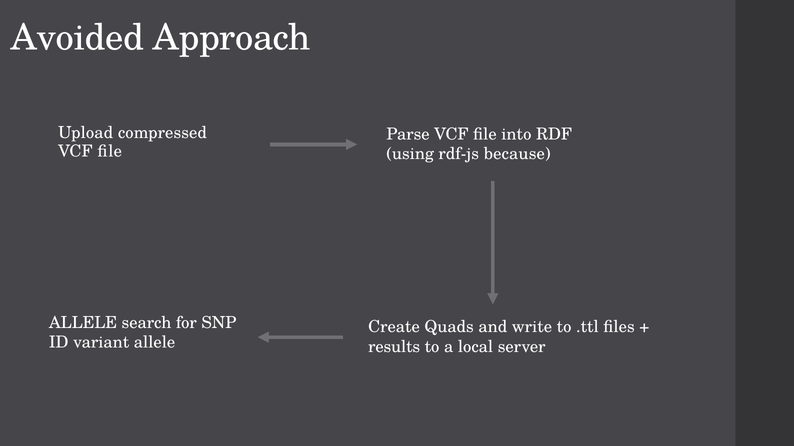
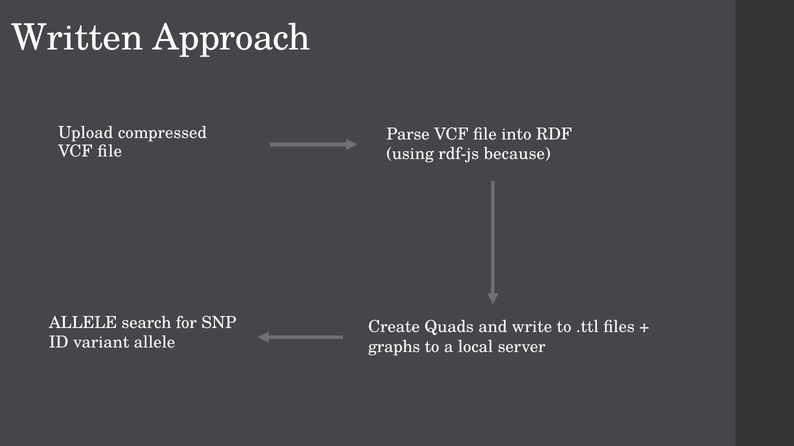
Avoided: Avoided -> Written (77, 38)
results: results -> graphs (394, 347)
